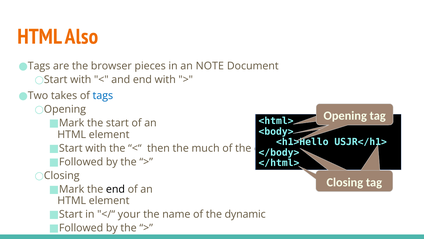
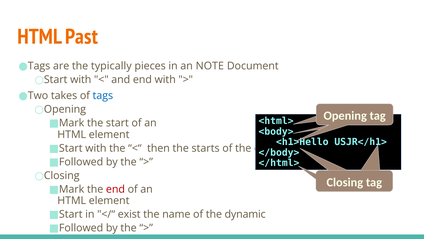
Also: Also -> Past (82, 37)
browser: browser -> typically (111, 66)
much: much -> starts (206, 148)
end colour: black -> red (115, 189)
your: your -> exist (129, 214)
